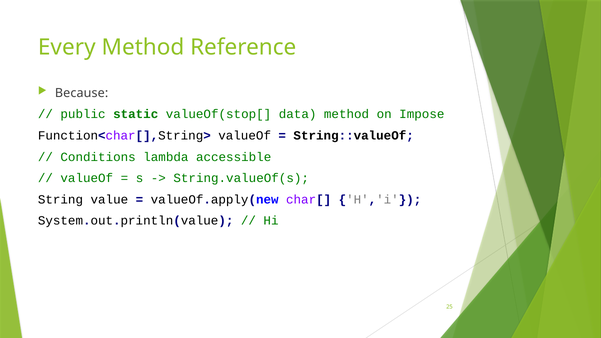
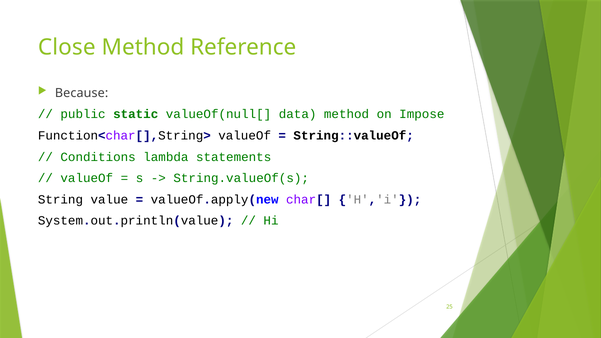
Every: Every -> Close (67, 47)
valueOf(stop[: valueOf(stop[ -> valueOf(null[ (219, 114)
accessible: accessible -> statements (234, 157)
